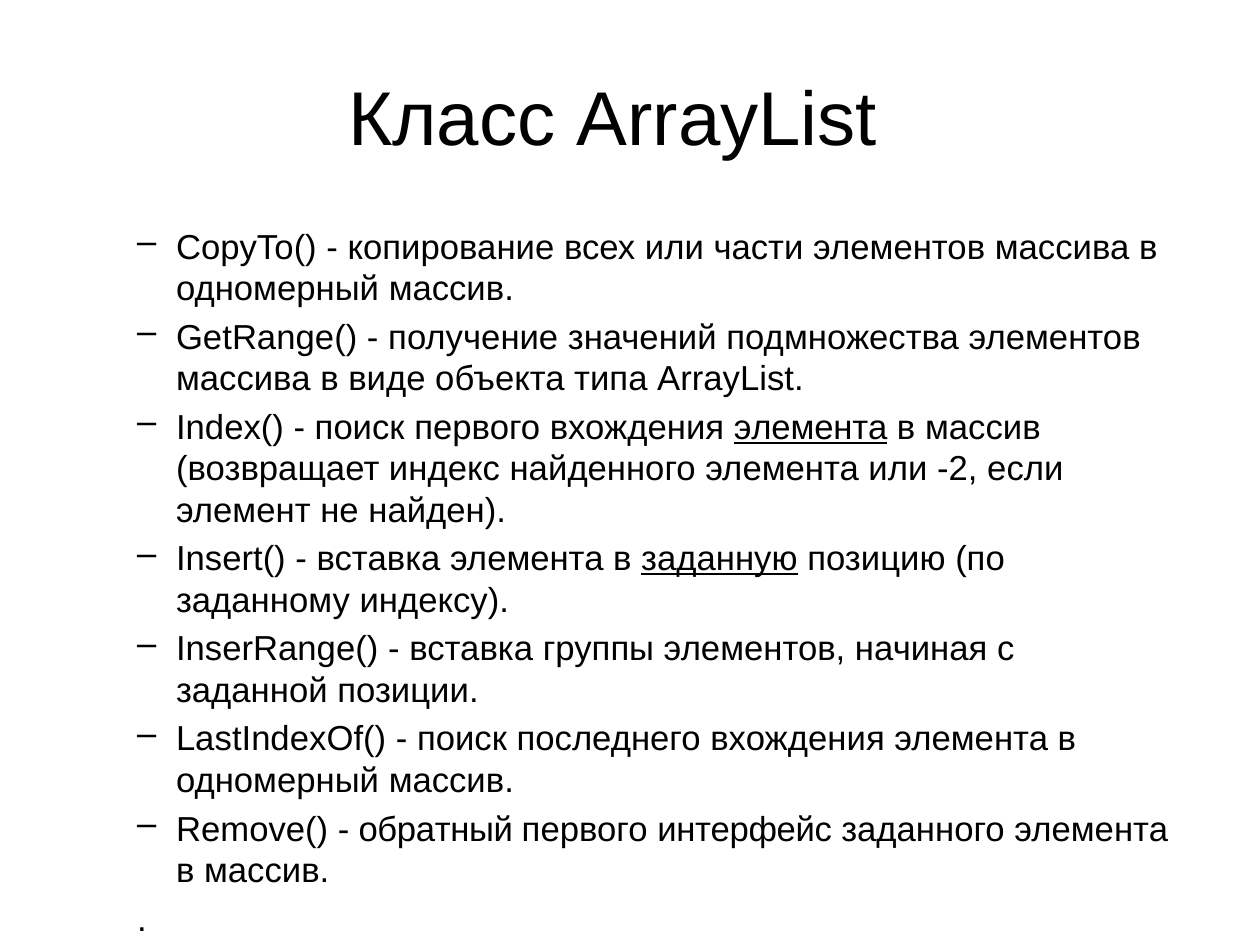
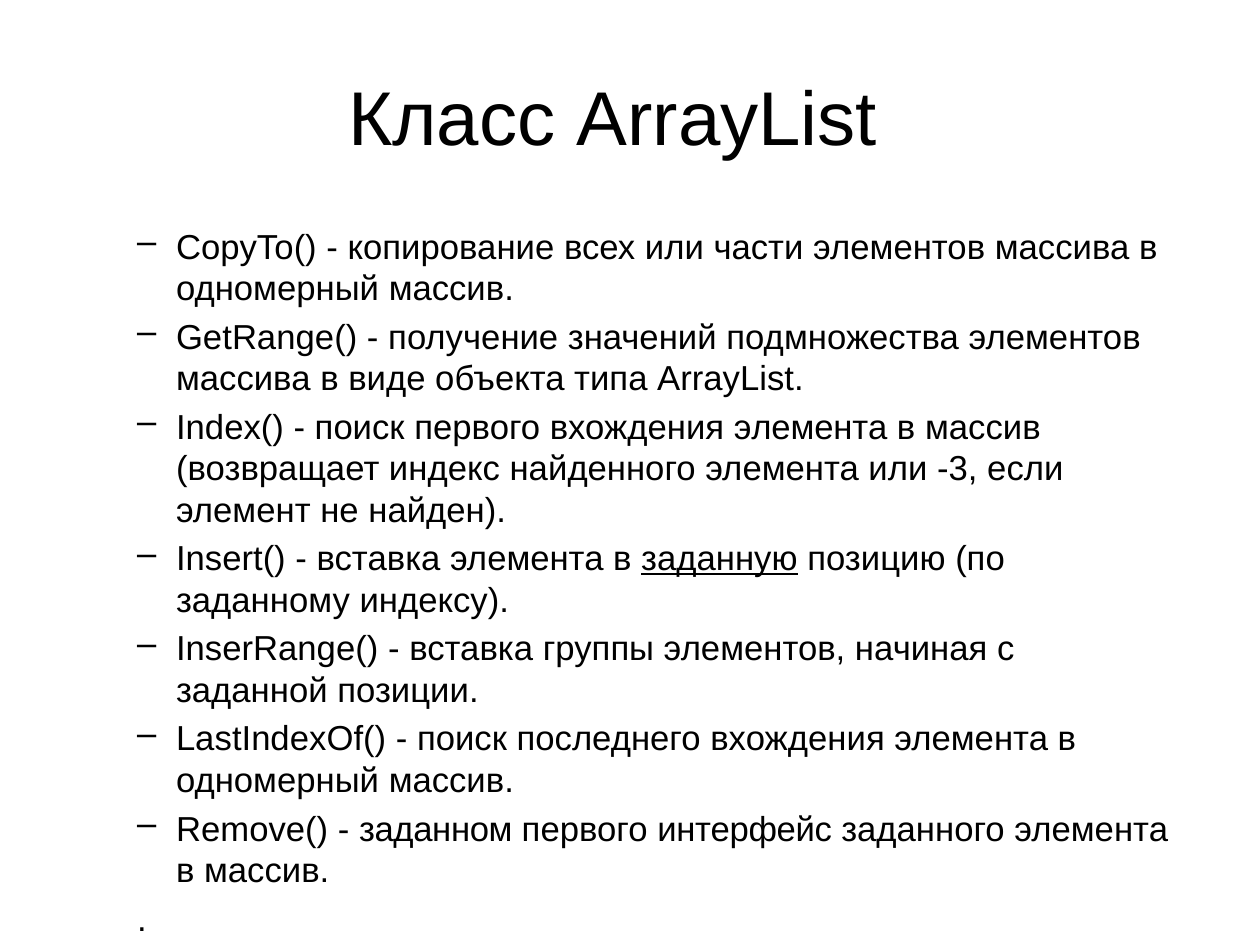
элемента underline: present -> none (811, 428)
-2: -2 -> -3 (957, 469)
обратный: обратный -> заданном (436, 830)
